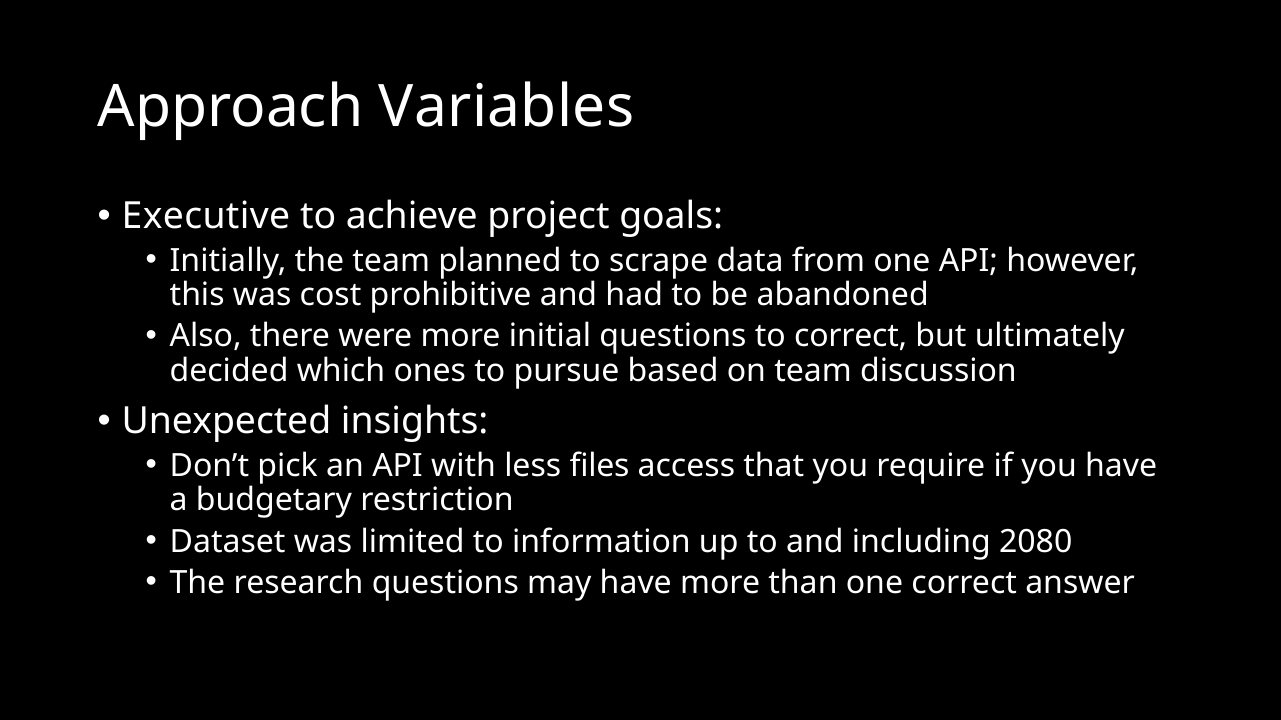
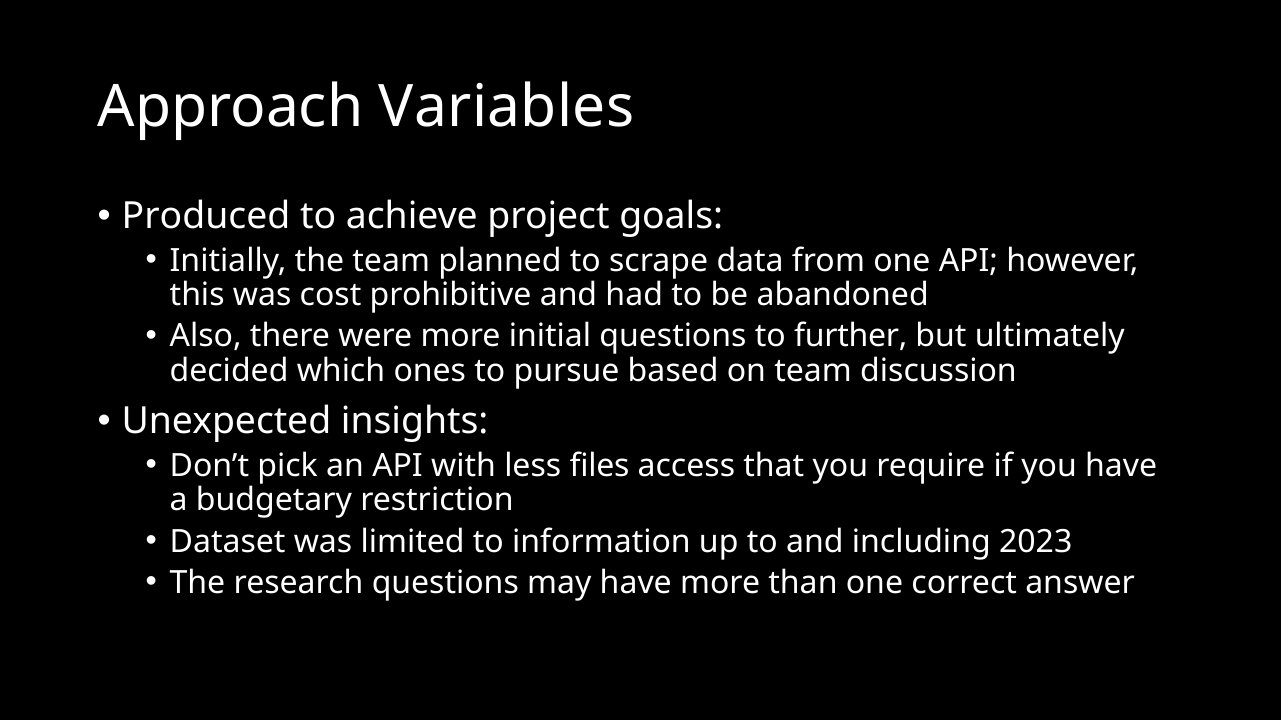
Executive: Executive -> Produced (206, 217)
to correct: correct -> further (851, 337)
2080: 2080 -> 2023 (1036, 542)
